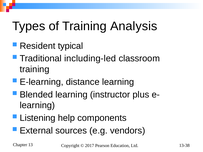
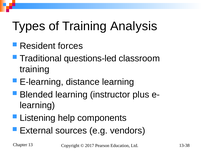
typical: typical -> forces (70, 46)
including-led: including-led -> questions-led (90, 59)
